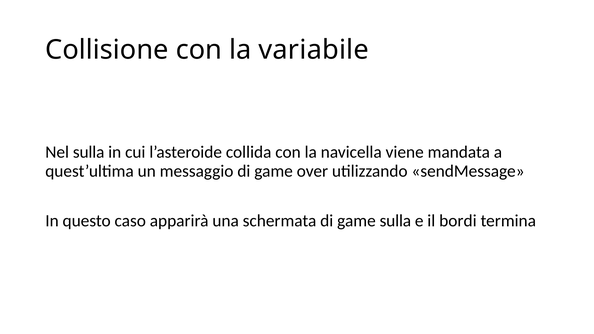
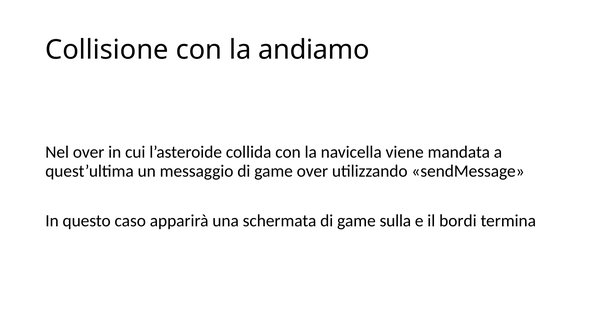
variabile: variabile -> andiamo (314, 50)
Nel sulla: sulla -> over (89, 152)
